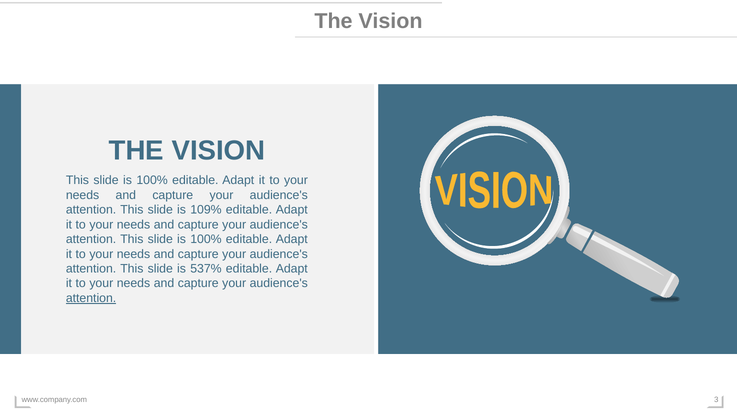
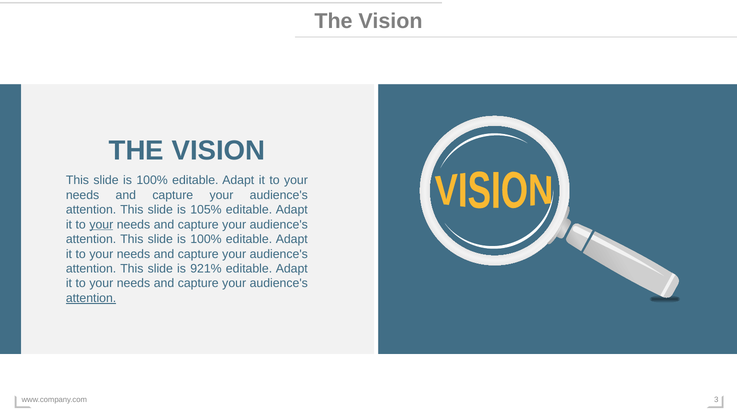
109%: 109% -> 105% (206, 210)
your underline: none -> present (101, 225)
537%: 537% -> 921% (206, 269)
